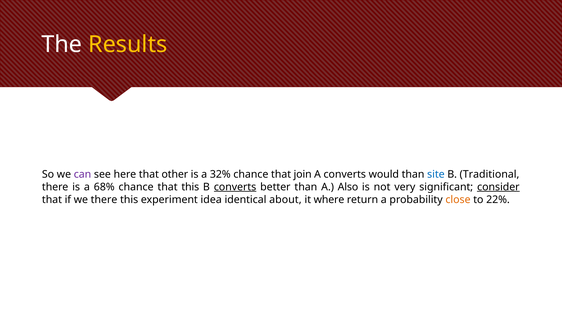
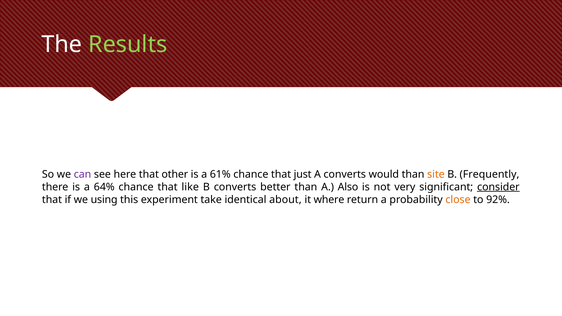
Results colour: yellow -> light green (128, 45)
32%: 32% -> 61% (220, 174)
join: join -> just (303, 174)
site colour: blue -> orange (436, 174)
Traditional: Traditional -> Frequently (490, 174)
68%: 68% -> 64% (104, 187)
that this: this -> like (190, 187)
converts underline: present -> none (235, 187)
we there: there -> using (104, 200)
idea: idea -> take (211, 200)
22%: 22% -> 92% (498, 200)
